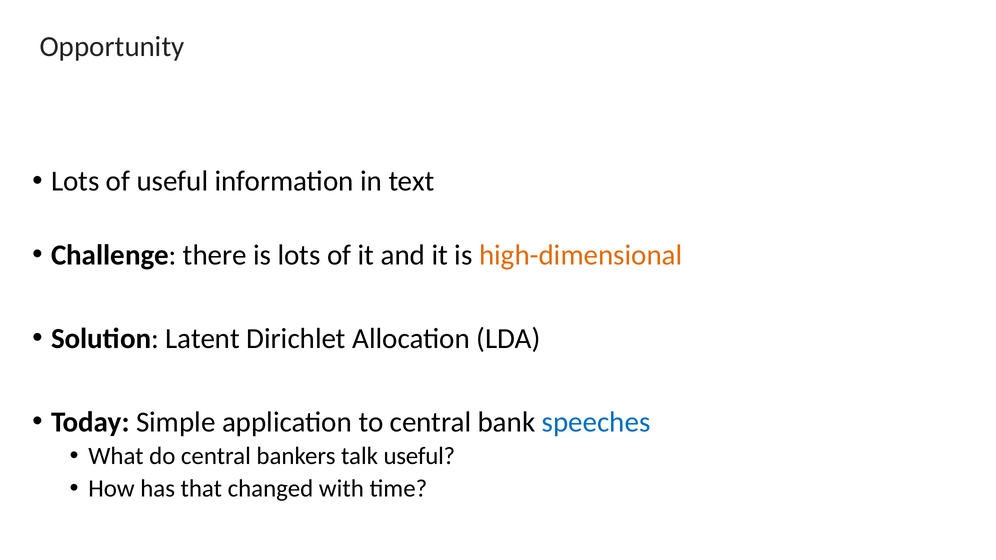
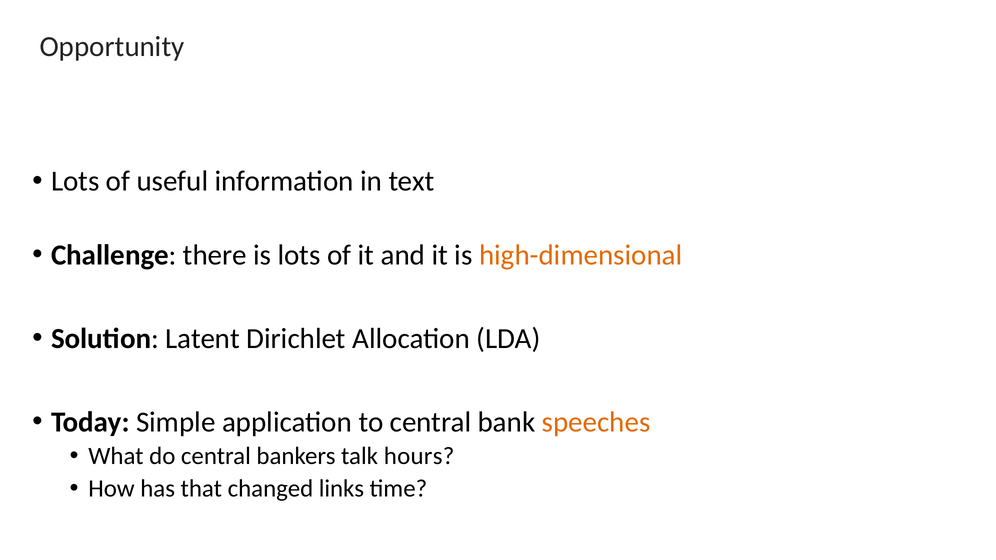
speeches colour: blue -> orange (596, 422)
talk useful: useful -> hours (419, 456)
with: with -> links (341, 489)
